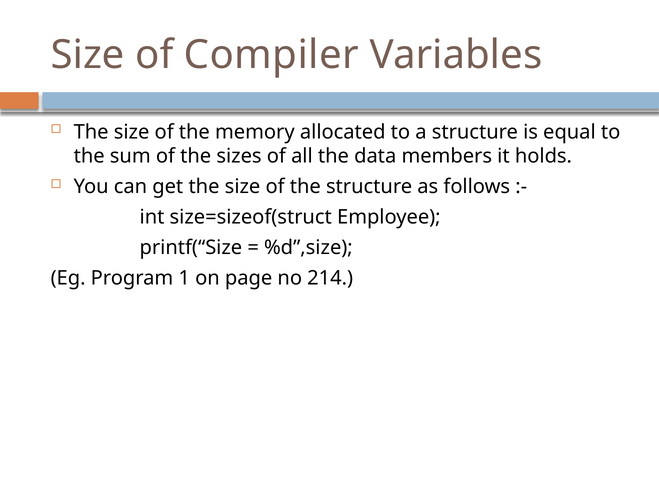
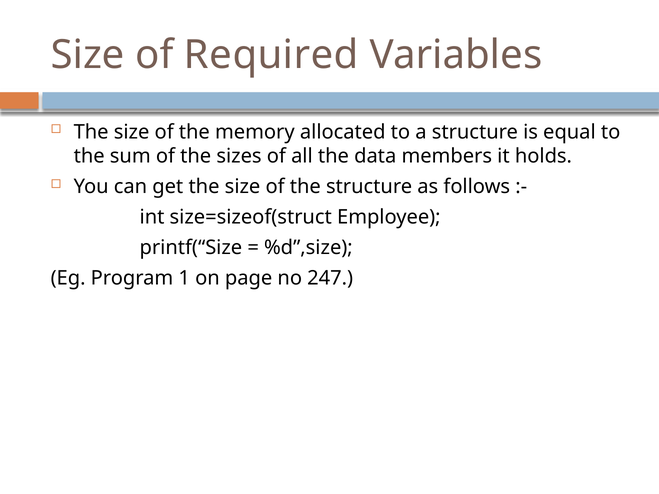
Compiler: Compiler -> Required (271, 55)
214: 214 -> 247 (330, 278)
